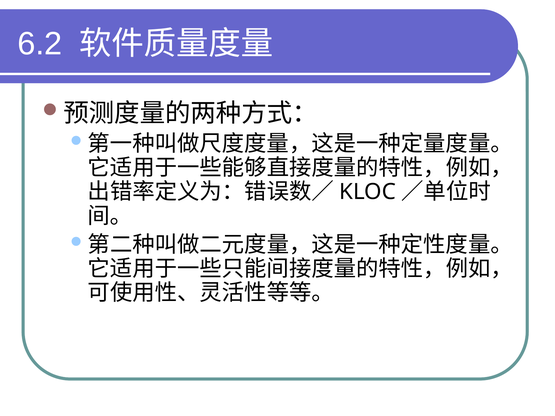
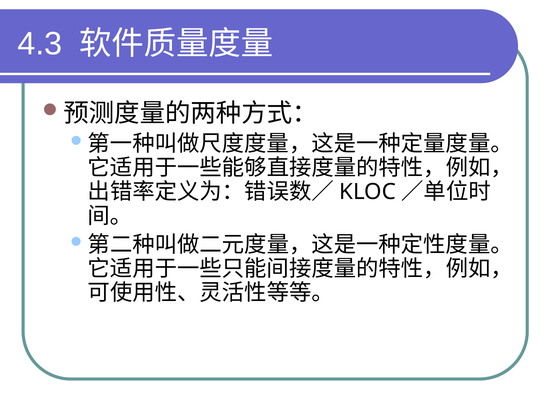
6.2: 6.2 -> 4.3 (40, 44)
